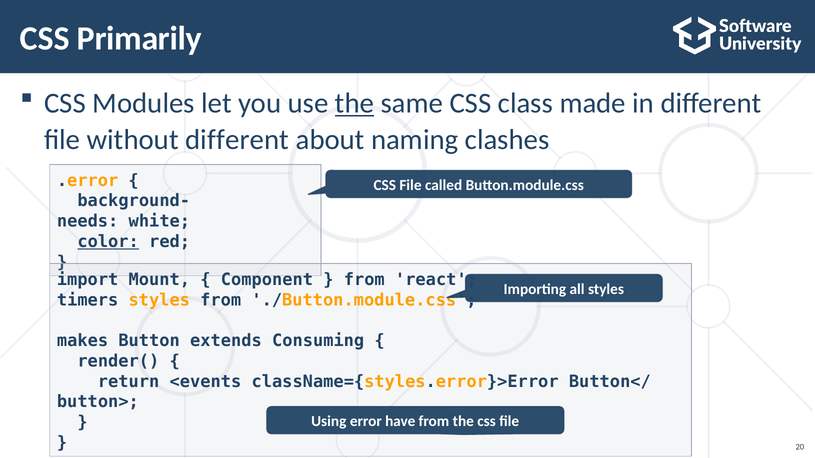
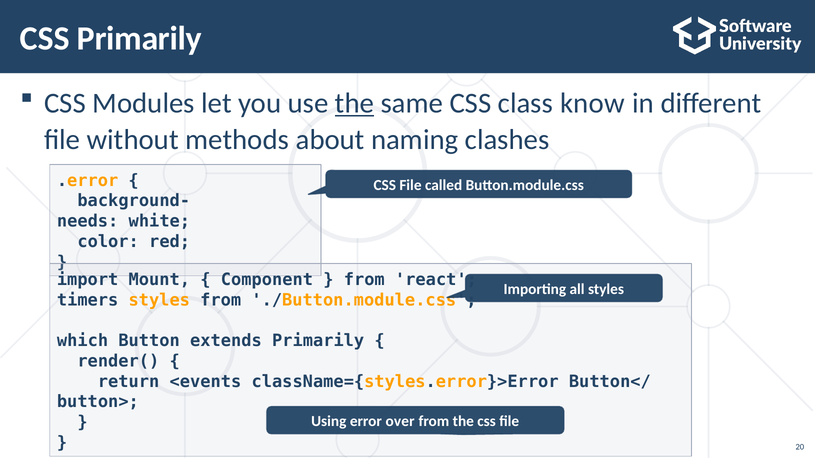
made: made -> know (592, 103)
without different: different -> methods (237, 140)
color underline: present -> none (108, 242)
makes: makes -> which (83, 341)
extends Consuming: Consuming -> Primarily (318, 341)
have: have -> over (400, 422)
